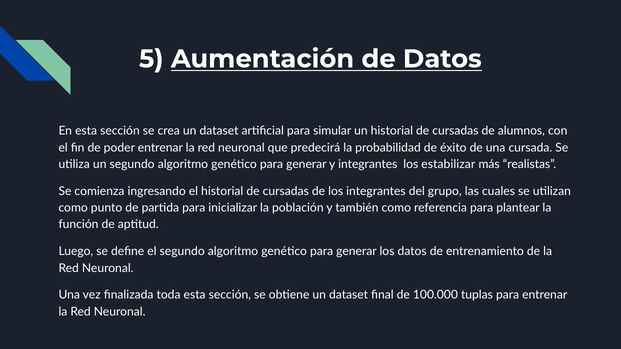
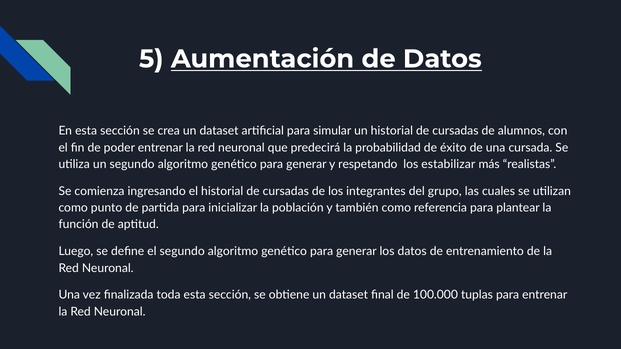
y integrantes: integrantes -> respetando (368, 164)
